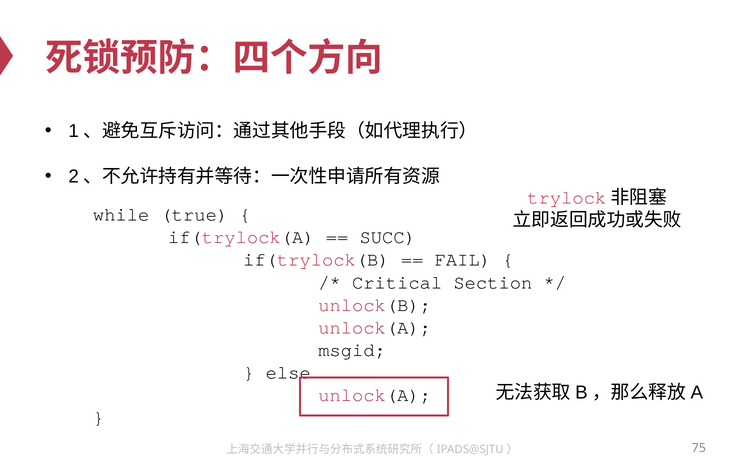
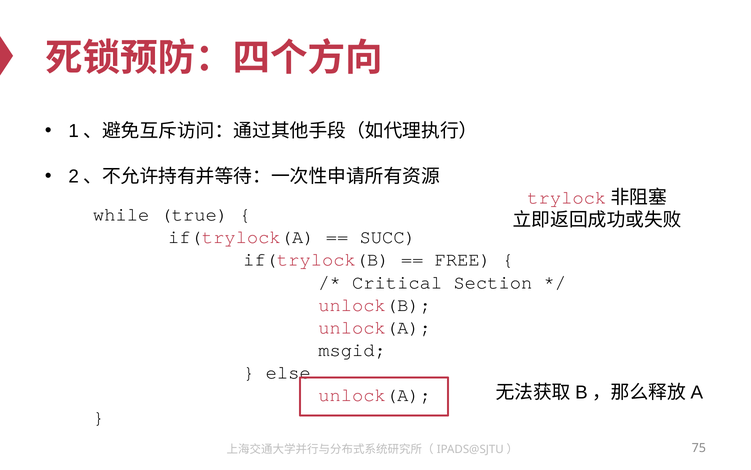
FAIL: FAIL -> FREE (463, 259)
